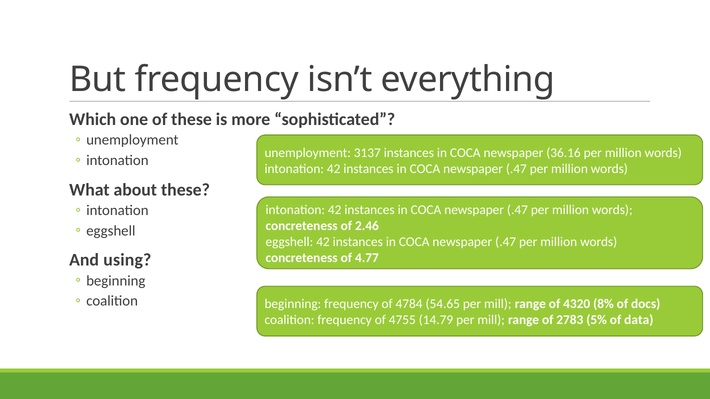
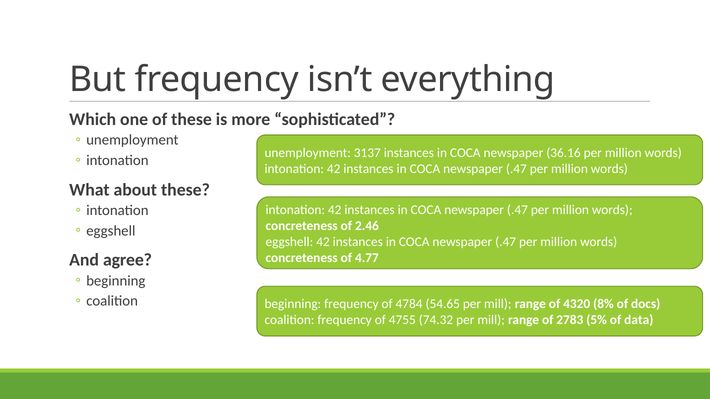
using: using -> agree (127, 260)
14.79: 14.79 -> 74.32 (436, 320)
